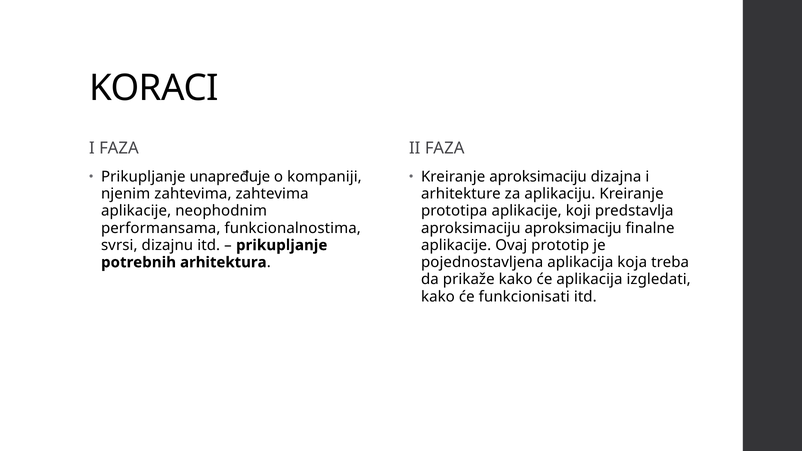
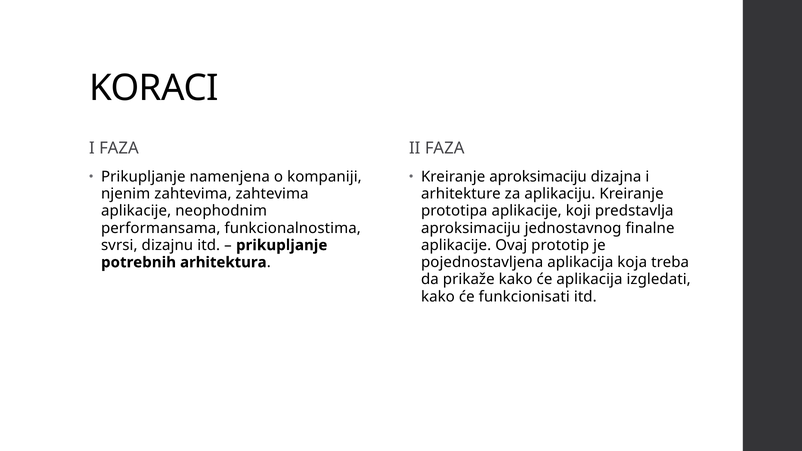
unapređuje: unapređuje -> namenjena (230, 177)
aproksimaciju aproksimaciju: aproksimaciju -> jednostavnog (573, 228)
